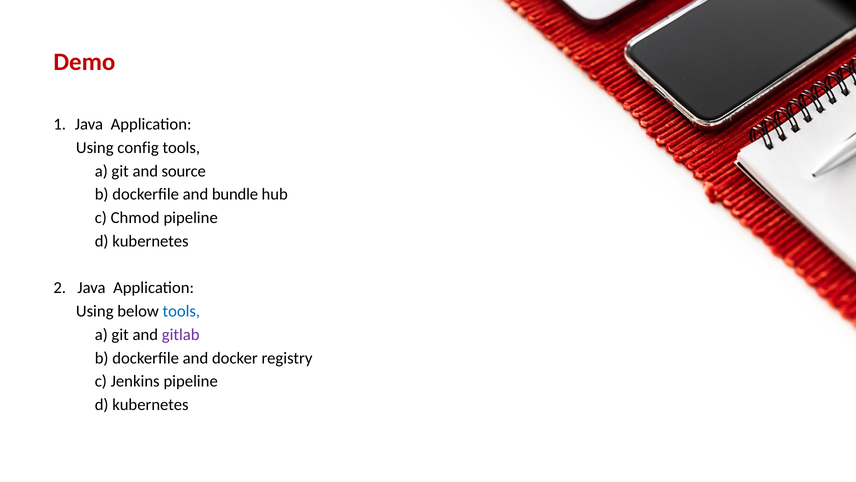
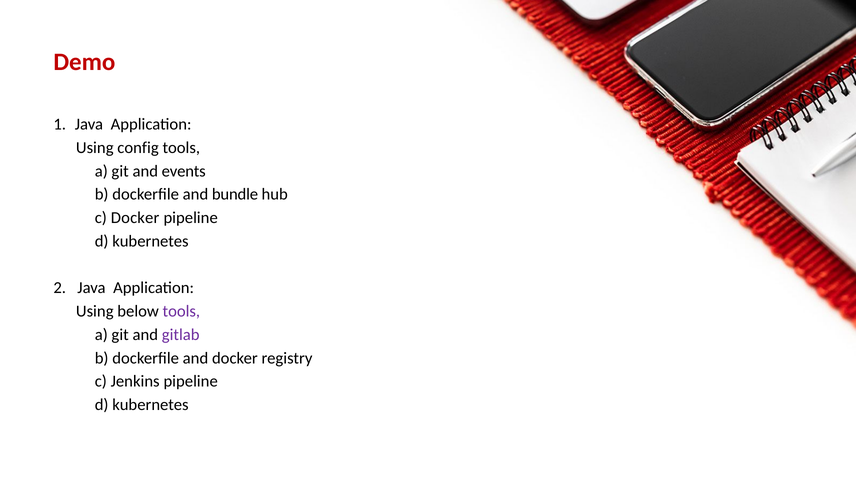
source: source -> events (184, 171)
c Chmod: Chmod -> Docker (135, 218)
tools colour: blue -> purple (181, 311)
